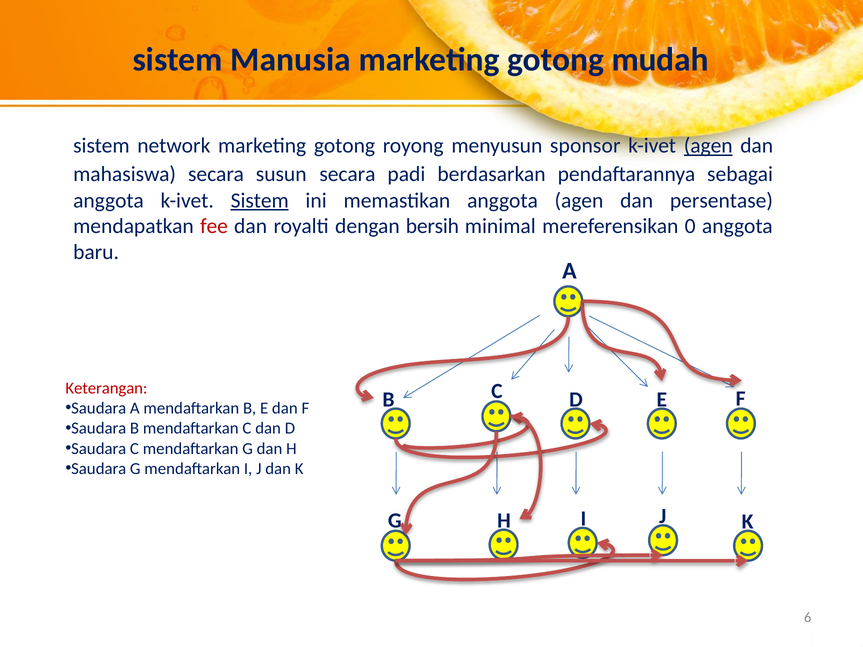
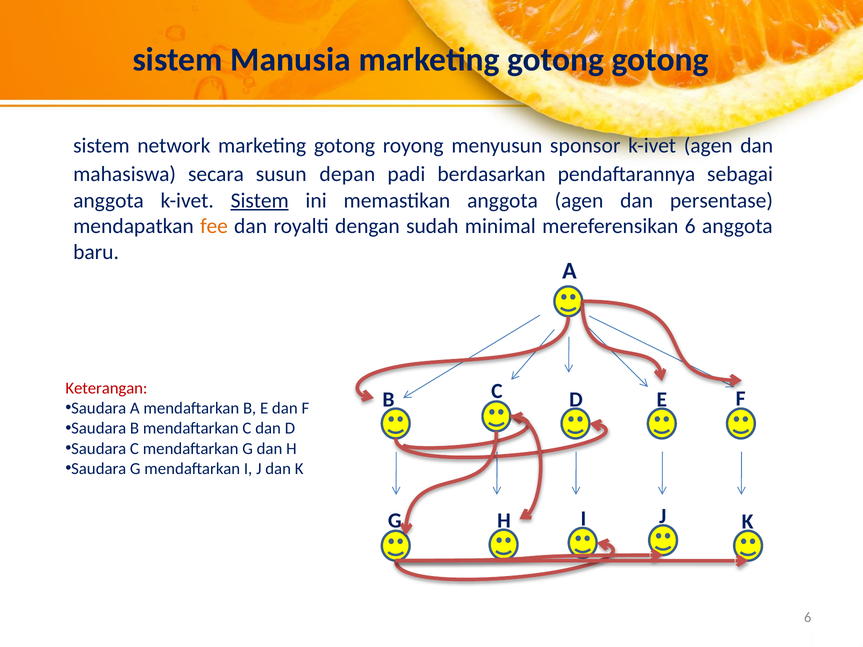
gotong mudah: mudah -> gotong (660, 60)
agen underline: present -> none (708, 146)
susun secara: secara -> depan (347, 174)
fee colour: red -> orange (214, 226)
bersih: bersih -> sudah (432, 226)
mereferensikan 0: 0 -> 6 (690, 226)
